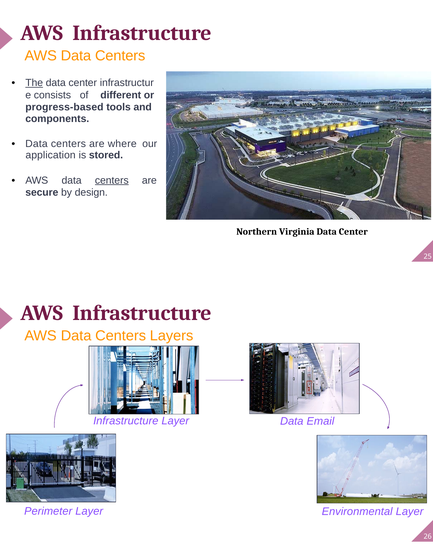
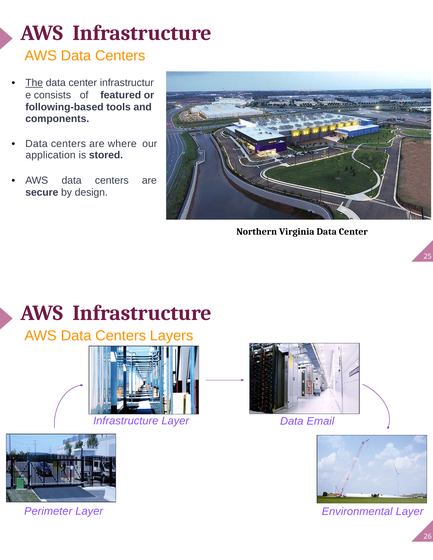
different: different -> featured (121, 95)
progress-based: progress-based -> following-based (64, 107)
centers underline: present -> none (112, 180)
